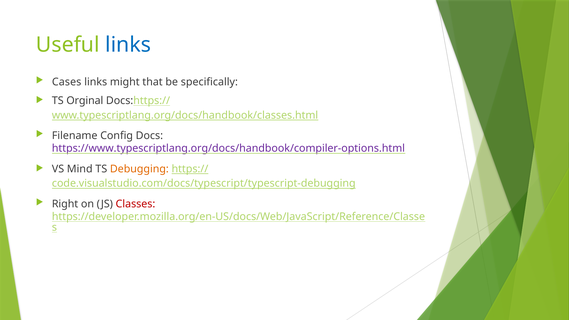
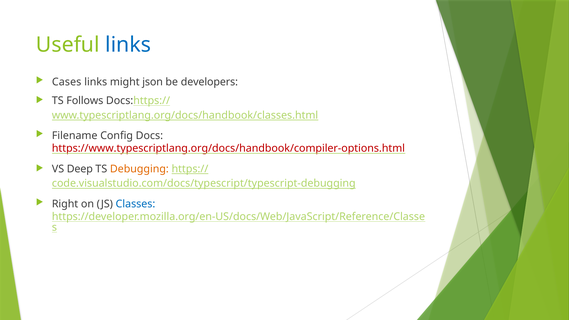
that: that -> json (153, 82)
specifically: specifically -> developers (209, 82)
Orginal: Orginal -> Follows (85, 101)
https://www.typescriptlang.org/docs/handbook/compiler-options.html colour: purple -> red (228, 148)
Mind: Mind -> Deep (80, 169)
Classes colour: red -> blue (135, 204)
